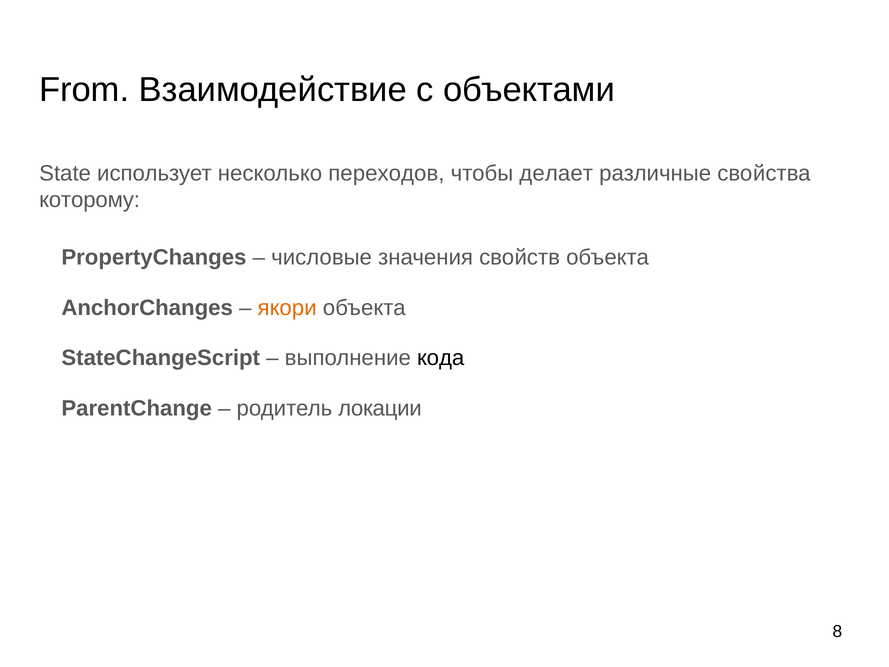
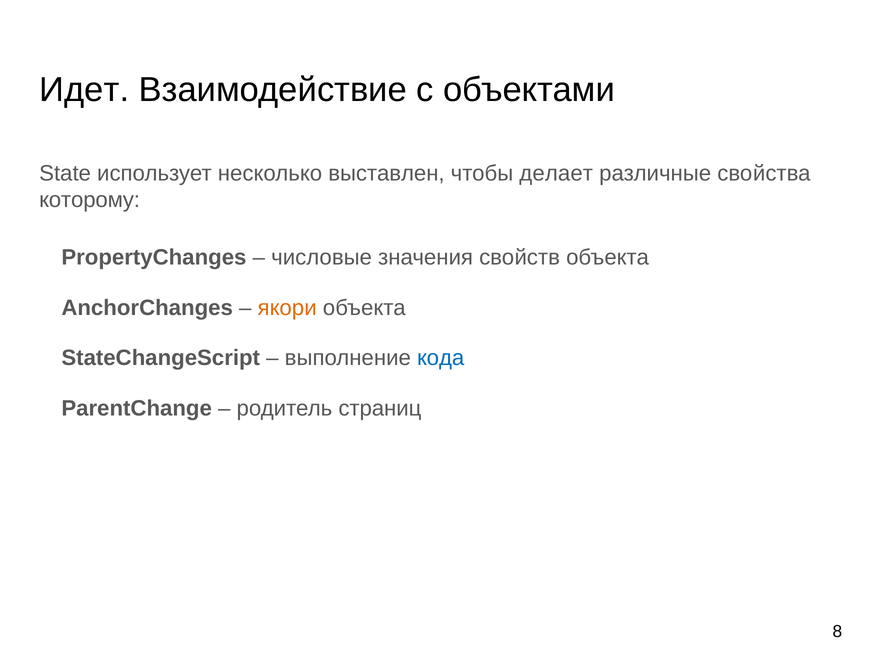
From: From -> Идет (84, 90)
переходов: переходов -> выставлен (386, 173)
кода colour: black -> blue (441, 358)
локации: локации -> страниц (380, 408)
